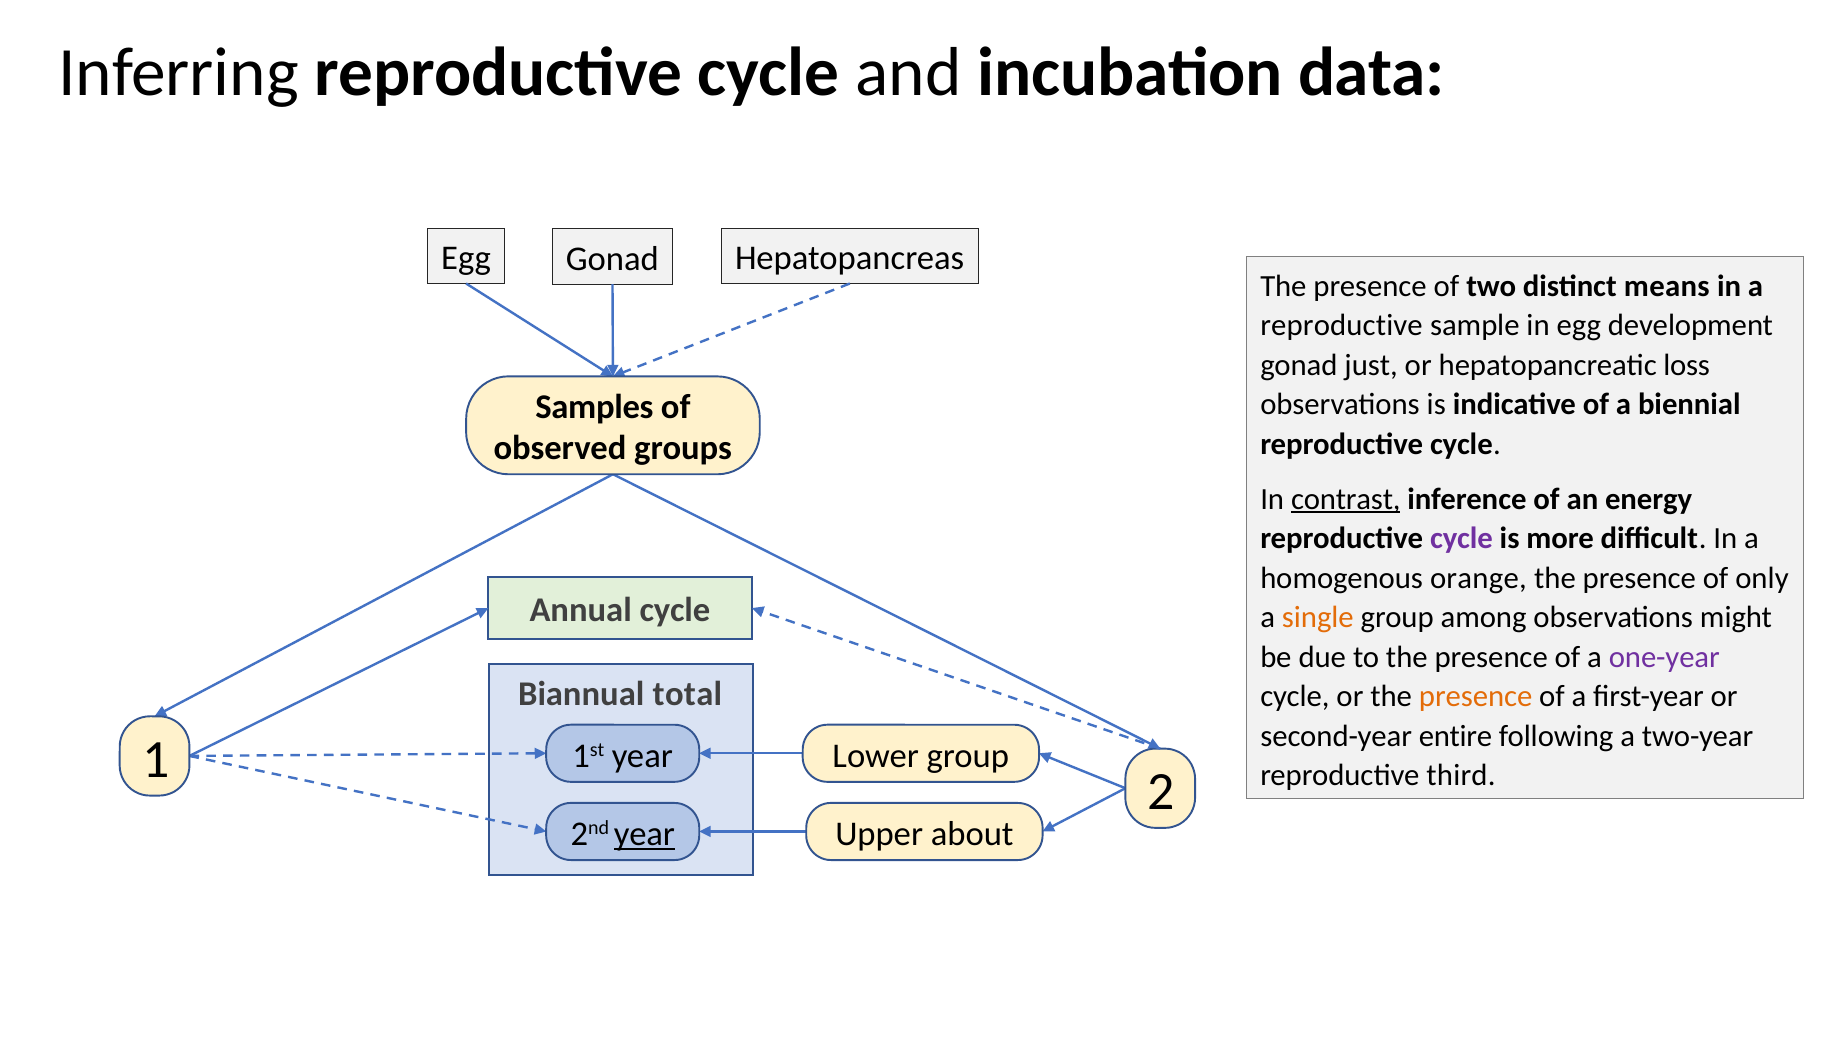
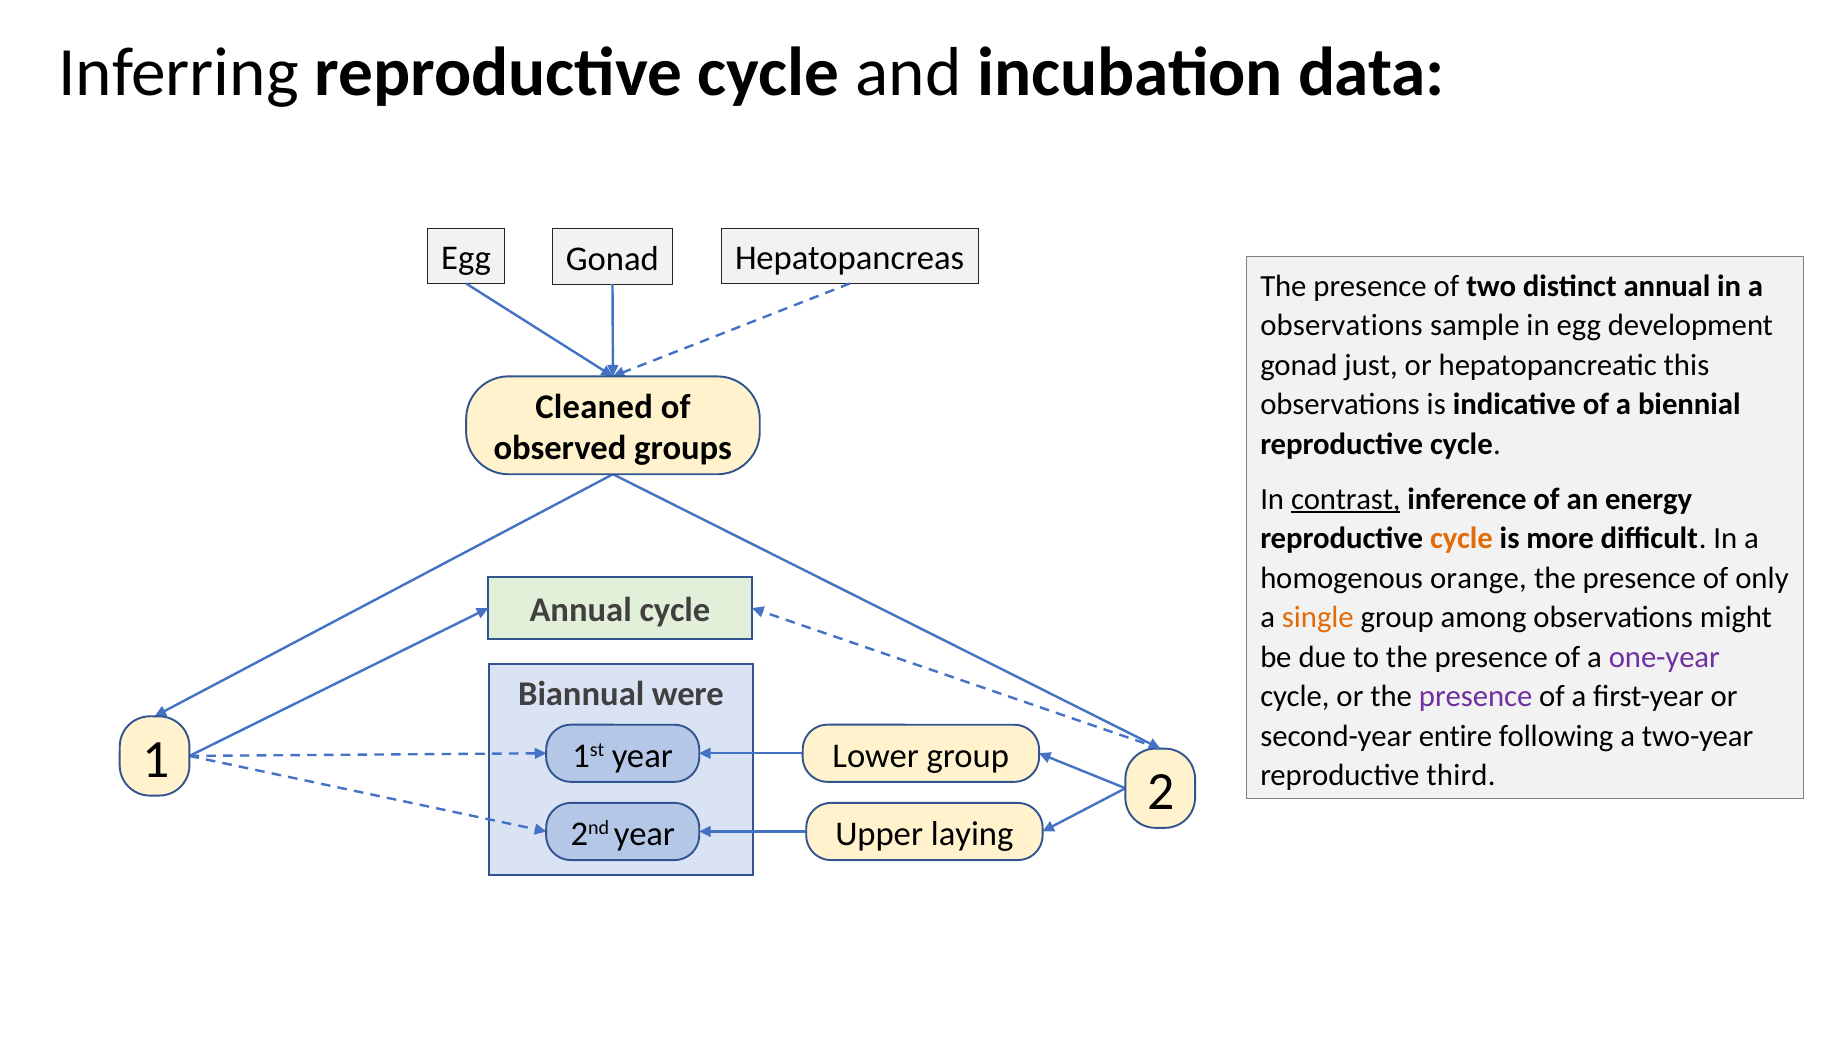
distinct means: means -> annual (1667, 286)
reproductive: reproductive -> observations (1342, 326)
loss: loss -> this (1687, 365)
Samples: Samples -> Cleaned (594, 407)
cycle colour: purple -> orange (1461, 539)
total: total -> were (688, 695)
presence colour: orange -> purple (1476, 697)
year underline: present -> none (644, 834)
about: about -> laying (972, 834)
